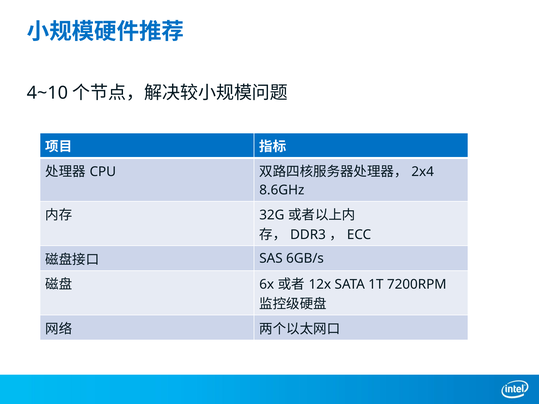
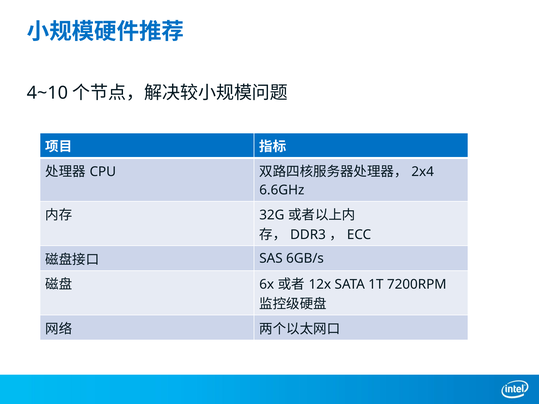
8.6GHz: 8.6GHz -> 6.6GHz (282, 190)
